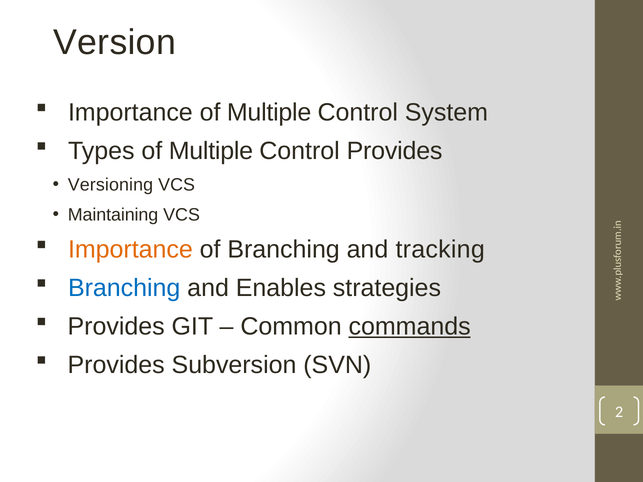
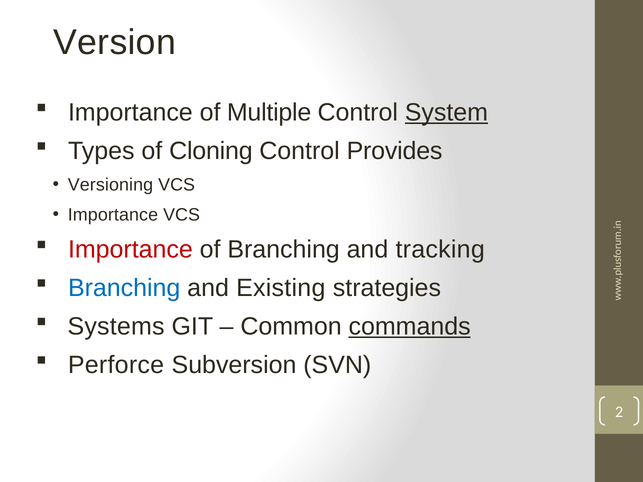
System underline: none -> present (446, 113)
Types of Multiple: Multiple -> Cloning (211, 151)
Maintaining: Maintaining -> Importance (113, 215)
Importance colour: orange -> red (130, 250)
Enables: Enables -> Existing (281, 288)
Provides: Provides -> Systems (116, 327)
Provides: Provides -> Perforce (116, 365)
